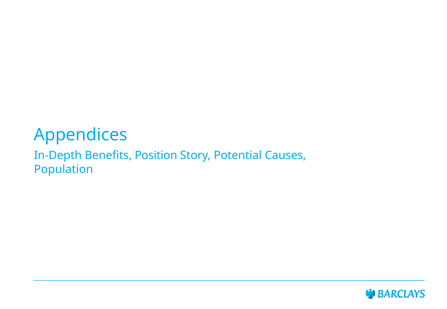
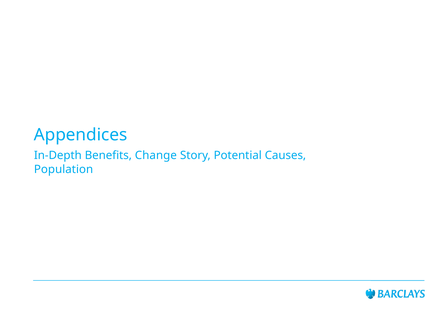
Position: Position -> Change (156, 156)
